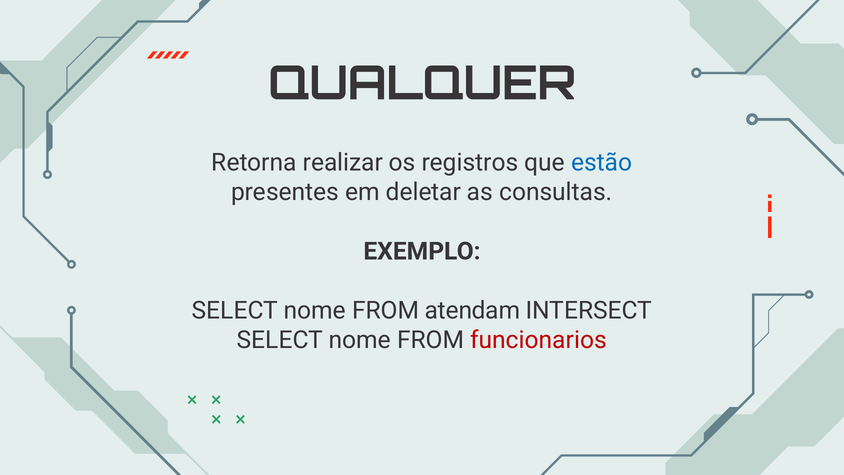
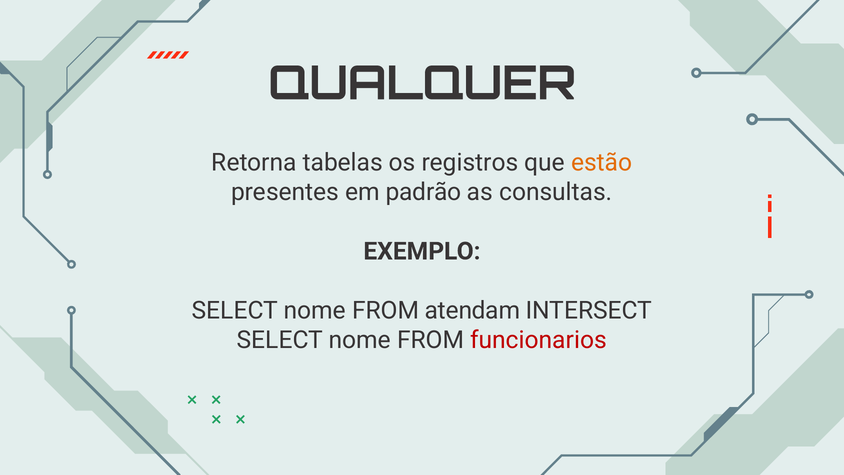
realizar: realizar -> tabelas (343, 163)
estão colour: blue -> orange (602, 163)
deletar: deletar -> padrão (424, 192)
